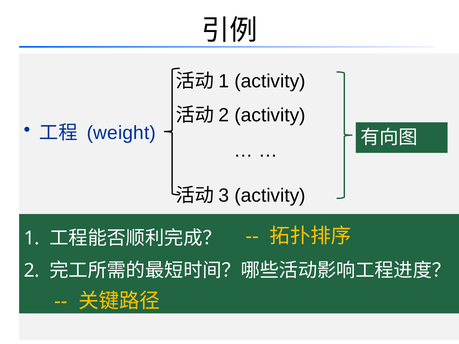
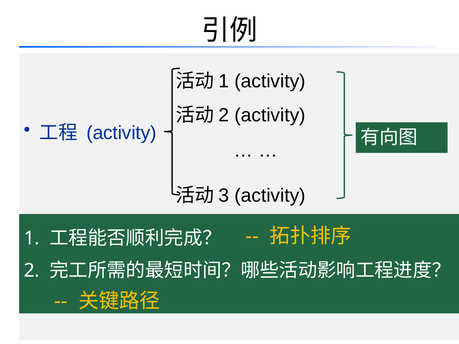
weight: weight -> activity (121, 133)
